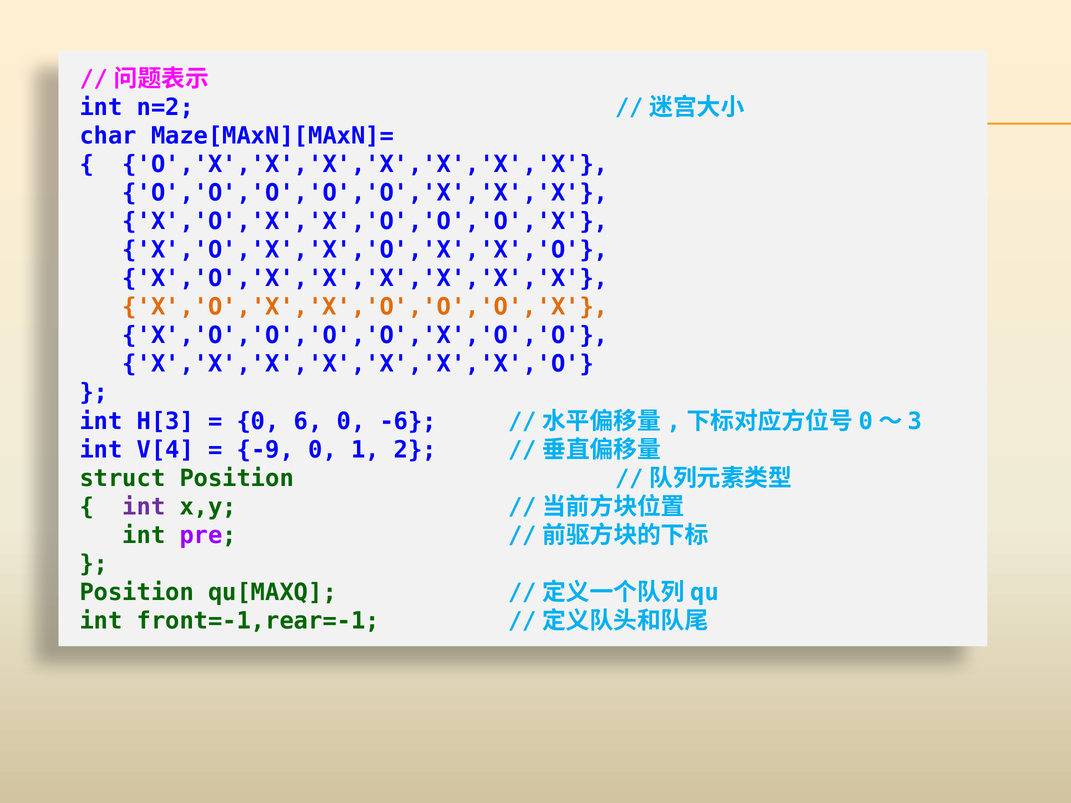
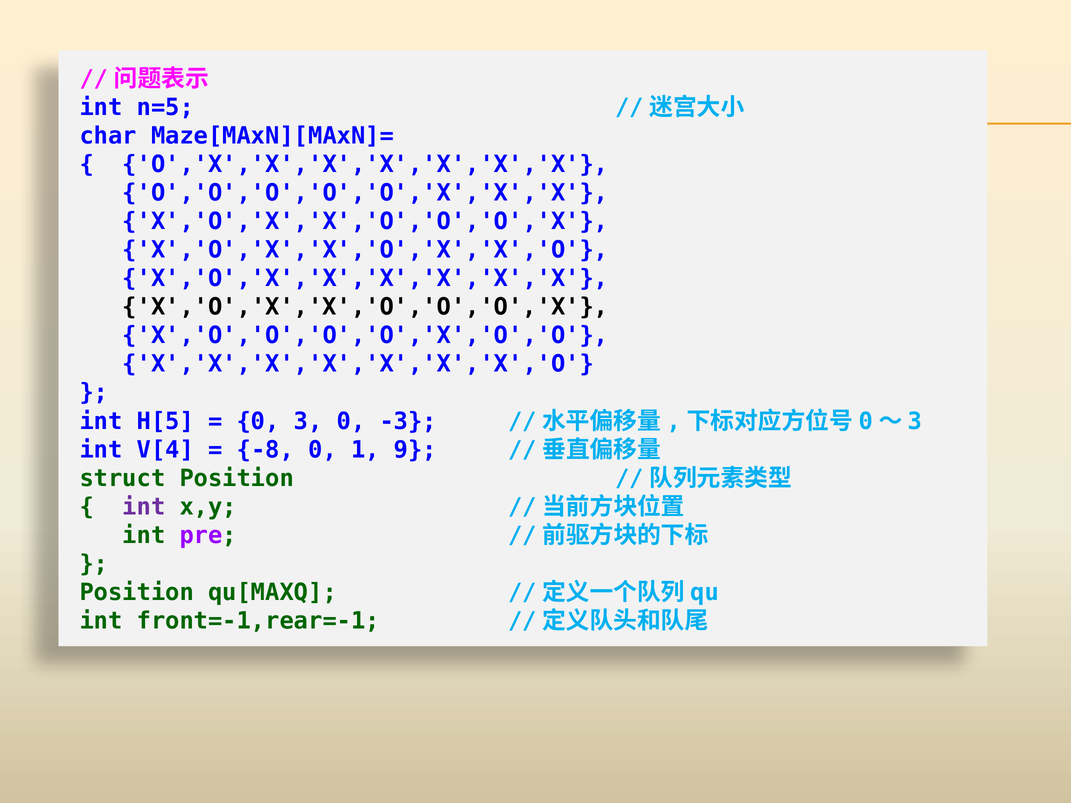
n=2: n=2 -> n=5 (165, 107)
X','O','X','X','O','O','O','X colour: orange -> black (365, 307)
H[3: H[3 -> H[5 (165, 421)
6: 6 -> 3 (308, 421)
-6: -6 -> -3 (408, 421)
-9: -9 -> -8 (265, 450)
2: 2 -> 9 (415, 450)
